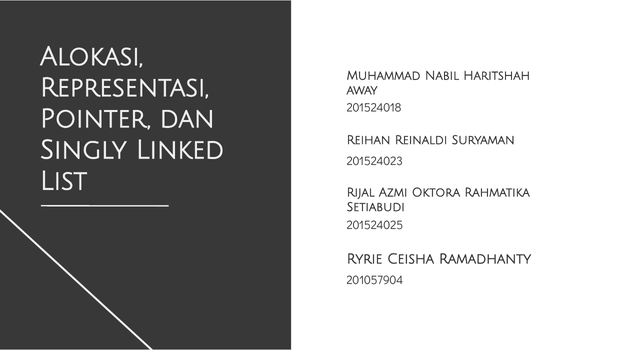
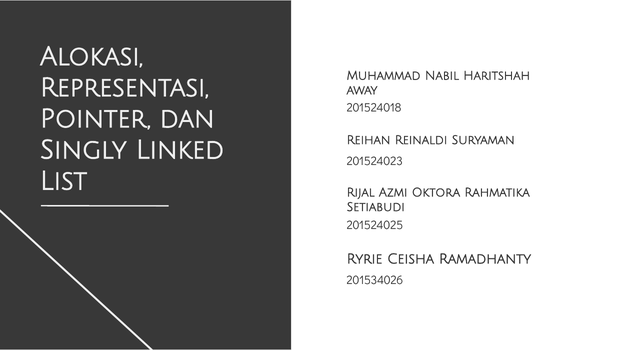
201057904: 201057904 -> 201534026 (375, 280)
